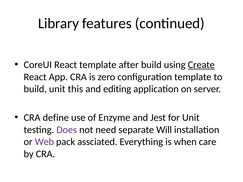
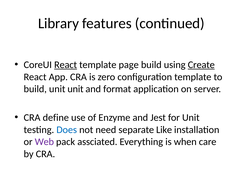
React underline: none -> present (66, 65)
after: after -> page (129, 65)
unit this: this -> unit (75, 89)
editing: editing -> format (117, 89)
Does colour: purple -> blue (67, 130)
Will: Will -> Like (164, 130)
